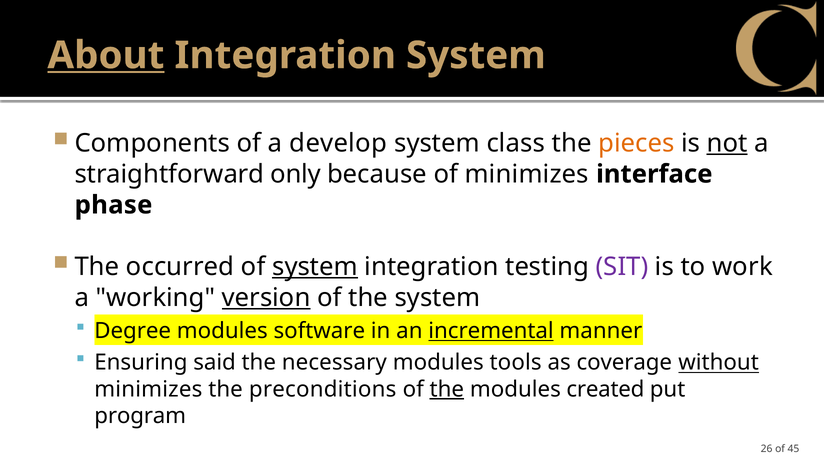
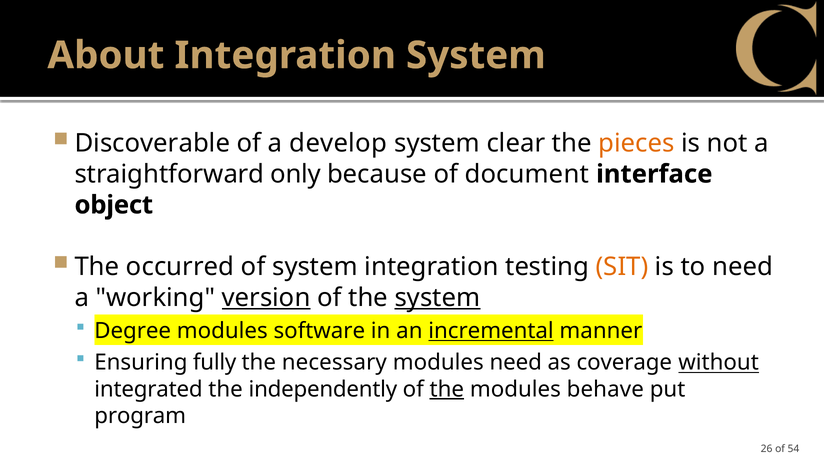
About underline: present -> none (106, 56)
Components: Components -> Discoverable (152, 143)
class: class -> clear (516, 143)
not underline: present -> none (727, 143)
of minimizes: minimizes -> document (527, 174)
phase: phase -> object (114, 205)
system underline: present -> none (315, 267)
SIT colour: purple -> orange (622, 267)
to work: work -> need (743, 267)
system underline: none -> present (437, 298)
said: said -> fully (215, 363)
modules tools: tools -> need (516, 363)
minimizes: minimizes -> integrated (149, 390)
preconditions: preconditions -> independently (323, 390)
created: created -> behave (605, 390)
45: 45 -> 54 (793, 449)
